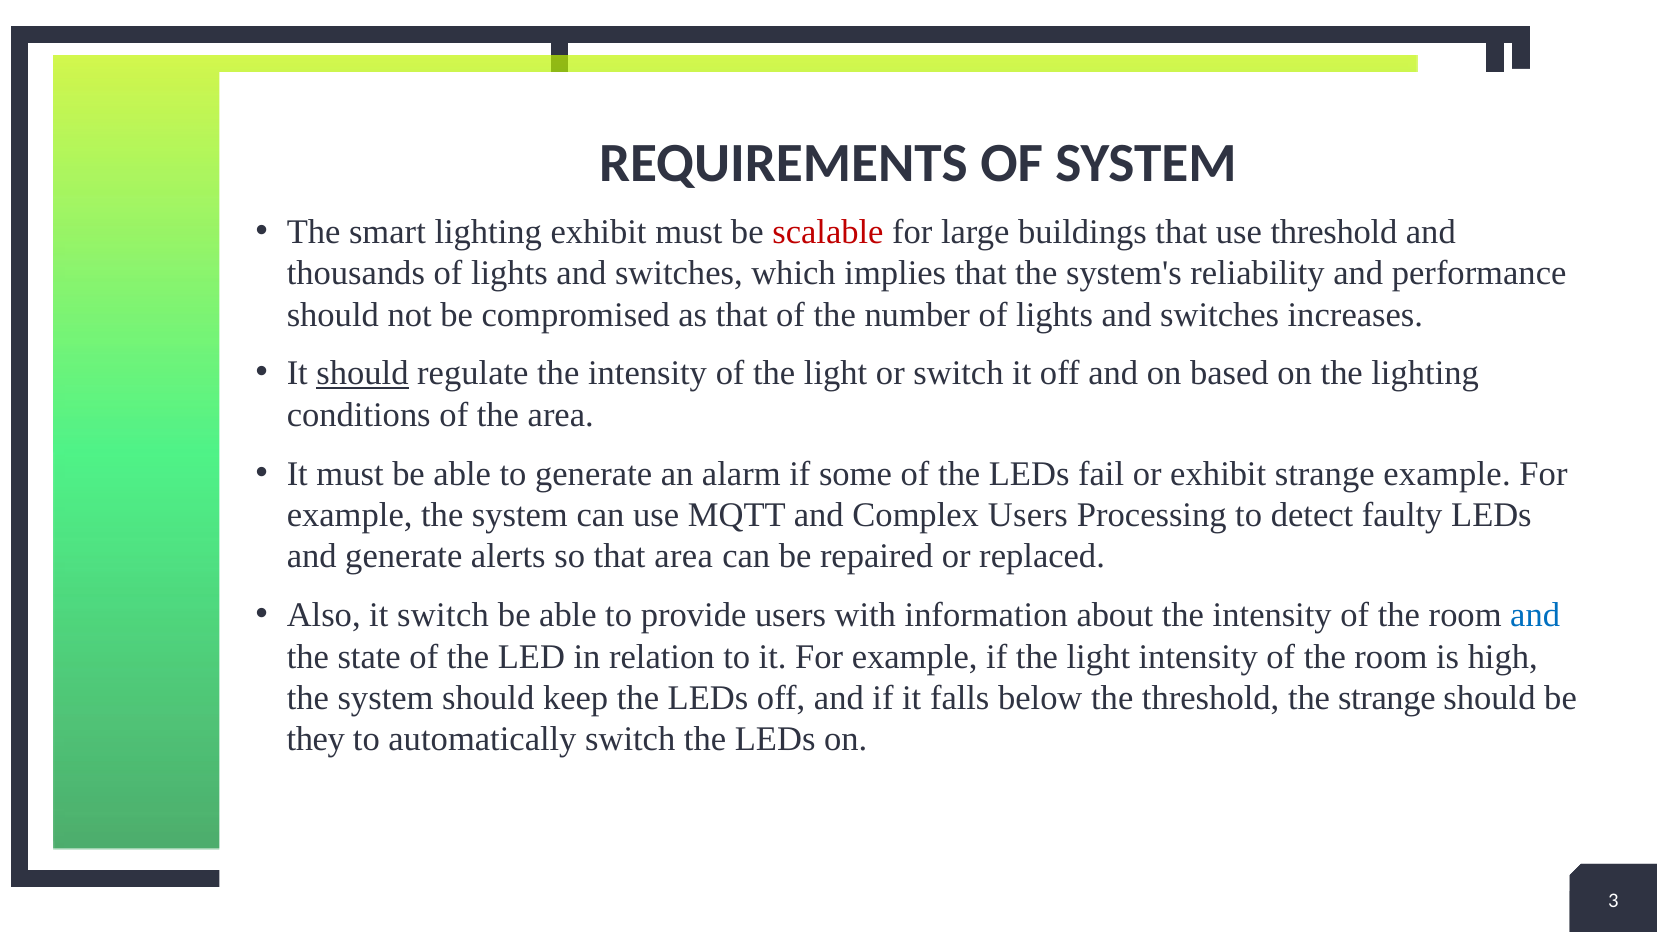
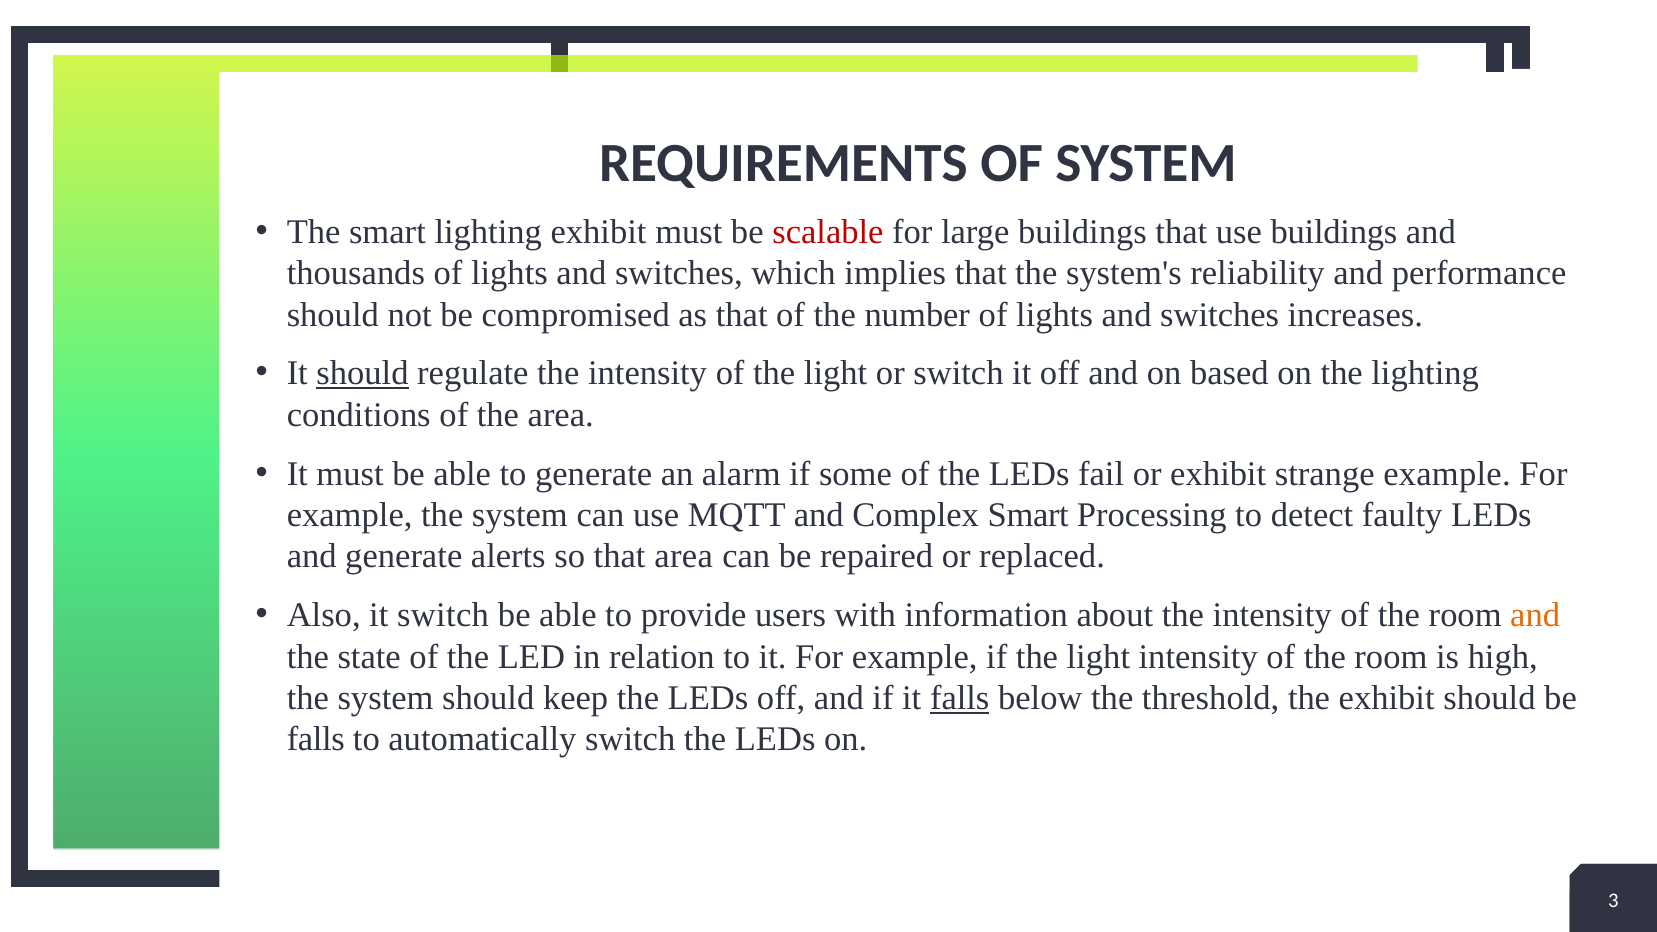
use threshold: threshold -> buildings (1334, 232)
Complex Users: Users -> Smart (1028, 515)
and colour: blue -> orange (1535, 615)
falls underline: none -> present (960, 698)
the strange: strange -> exhibit (1387, 698)
they: they -> falls (316, 740)
